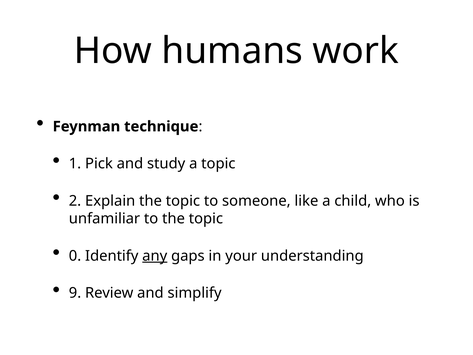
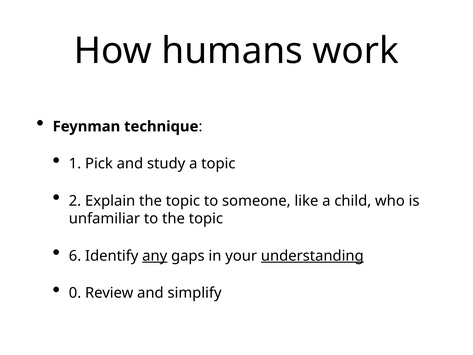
0: 0 -> 6 (75, 256)
understanding underline: none -> present (312, 256)
9: 9 -> 0 (75, 293)
